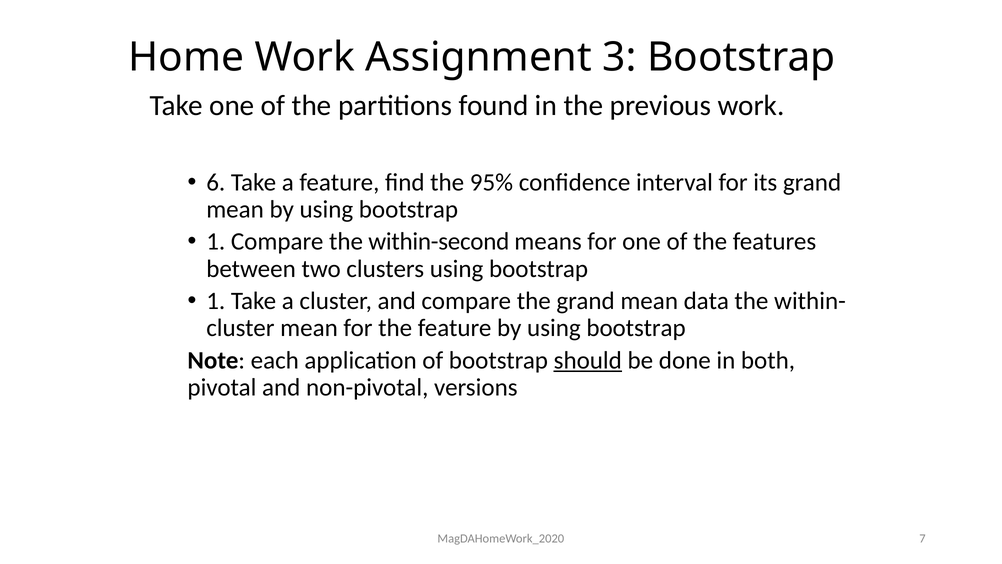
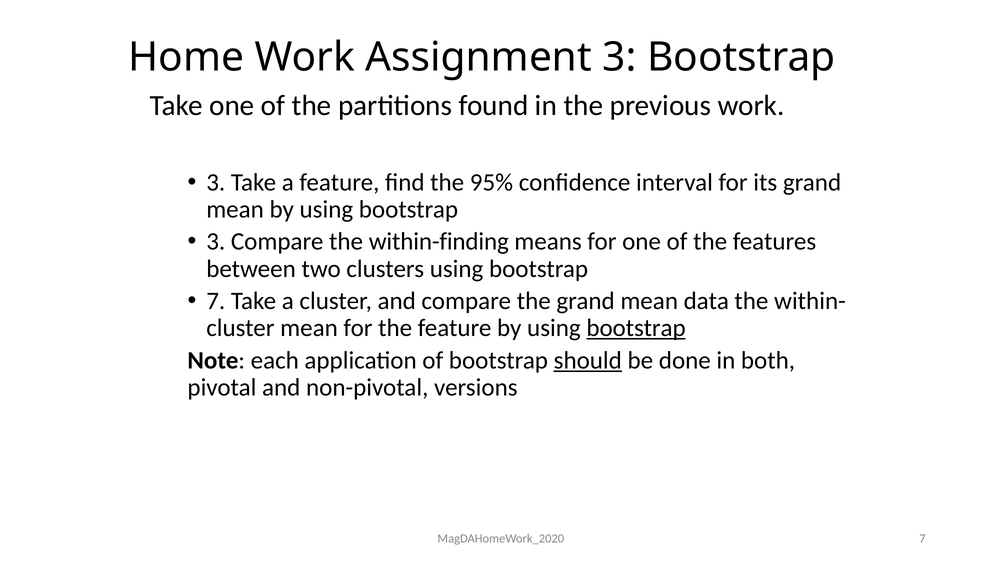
6: 6 -> 3 (216, 182)
1: 1 -> 3 (216, 242)
within-second: within-second -> within-finding (439, 242)
1: 1 -> 7 (216, 301)
bootstrap underline: none -> present (636, 328)
